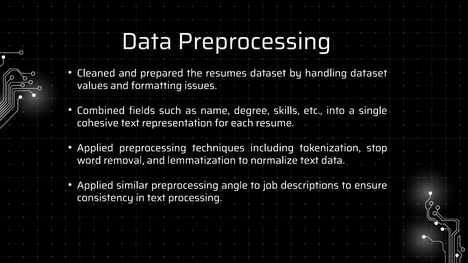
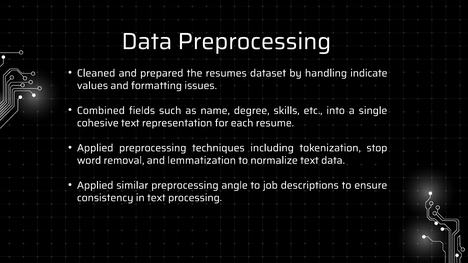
handling dataset: dataset -> indicate (369, 73)
